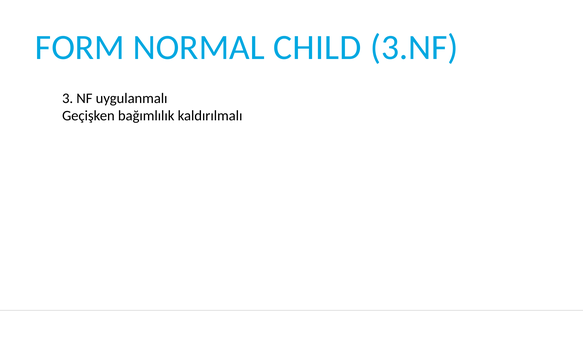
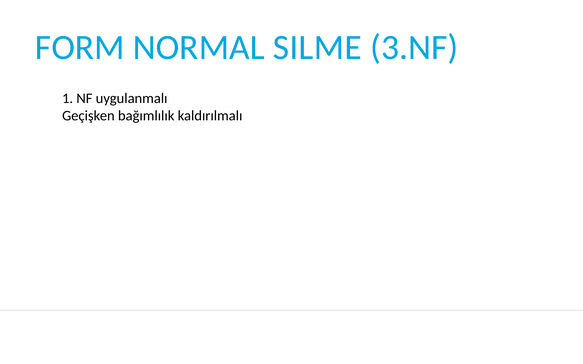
CHILD: CHILD -> SILME (317, 47)
3: 3 -> 1 (68, 98)
